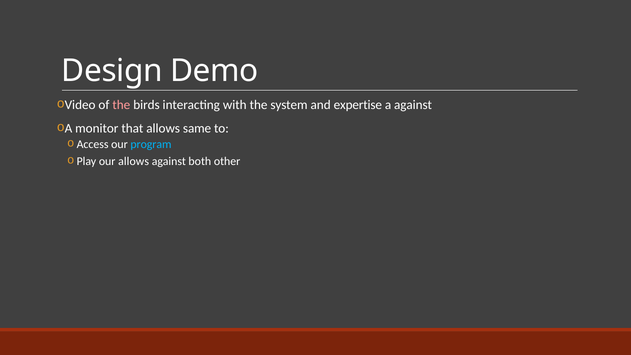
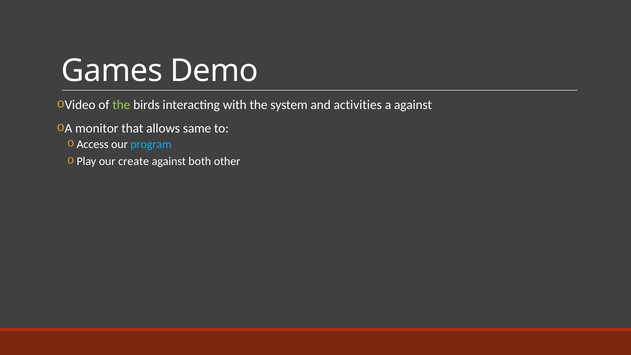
Design: Design -> Games (112, 71)
the colour: pink -> light green (121, 105)
expertise: expertise -> activities (358, 105)
our allows: allows -> create (134, 161)
